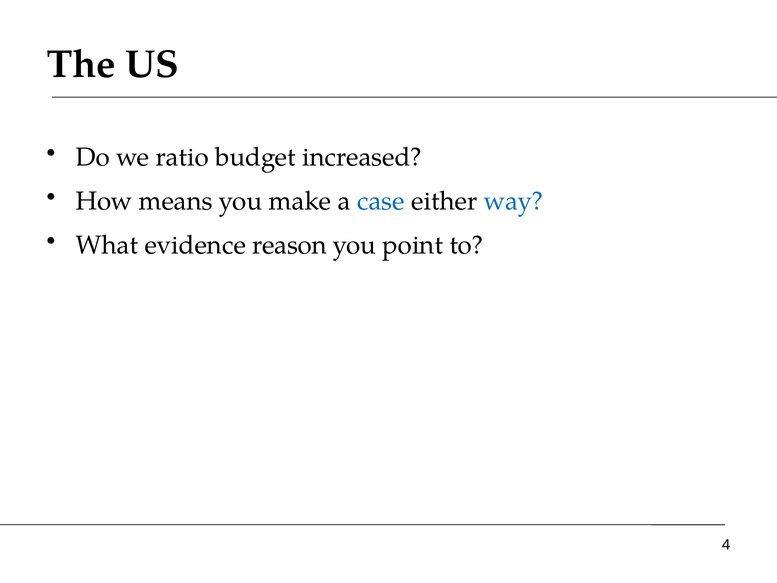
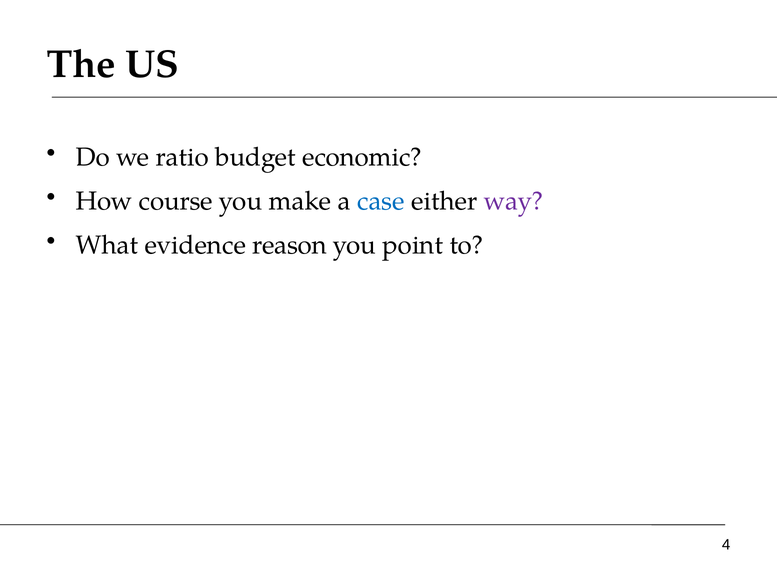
increased: increased -> economic (362, 157)
means: means -> course (176, 201)
way colour: blue -> purple (514, 201)
